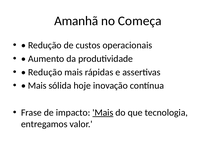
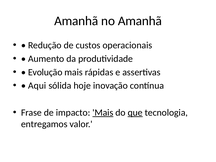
no Começa: Começa -> Amanhã (140, 21)
Redução: Redução -> Evolução (45, 72)
Mais: Mais -> Aqui (37, 86)
que underline: none -> present (135, 113)
